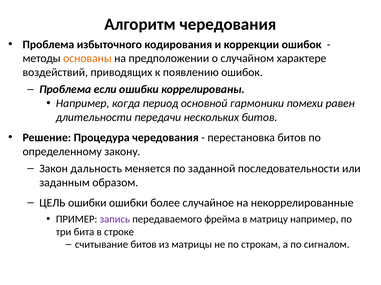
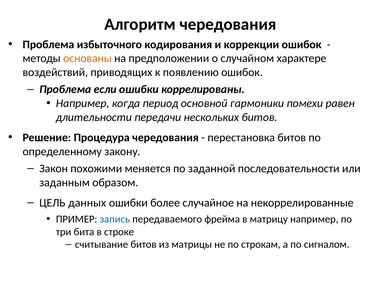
дальность: дальность -> похожими (96, 169)
ЦЕЛЬ ошибки: ошибки -> данных (87, 203)
запись colour: purple -> blue (115, 220)
